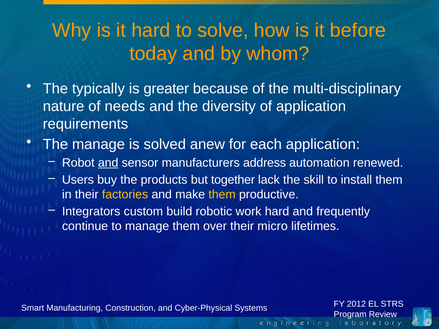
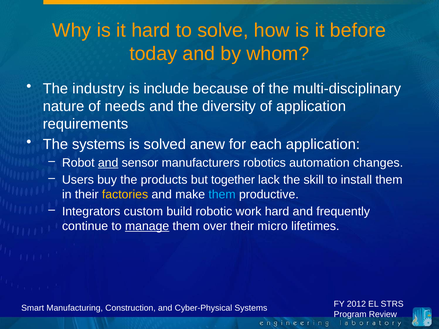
typically: typically -> industry (98, 89)
greater: greater -> include (166, 89)
The manage: manage -> systems (99, 144)
address: address -> robotics (264, 163)
renewed: renewed -> changes (378, 163)
them colour: yellow -> light blue (222, 195)
manage underline: none -> present (147, 226)
